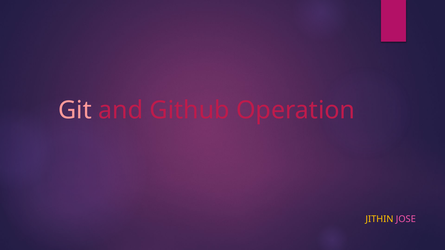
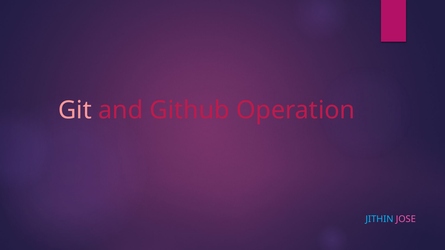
JITHIN colour: yellow -> light blue (379, 219)
